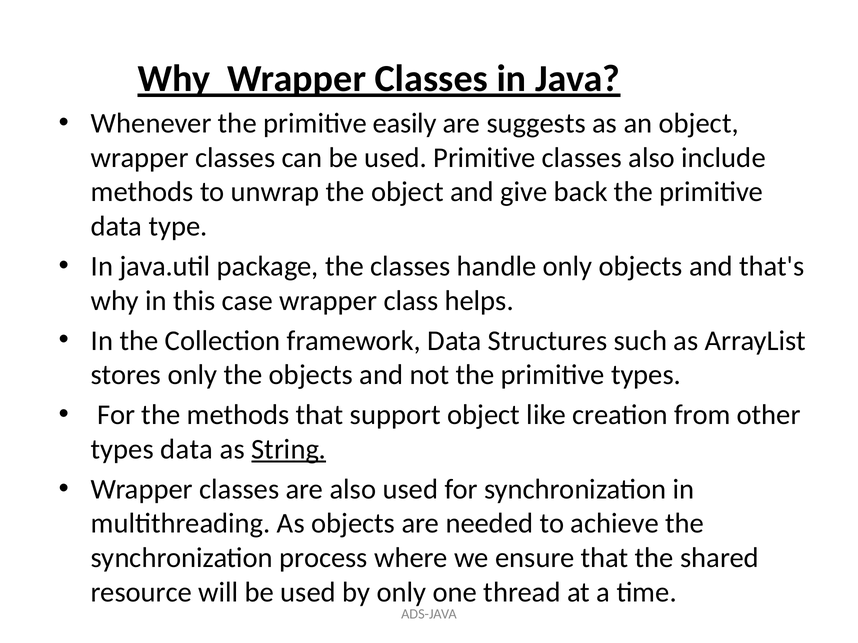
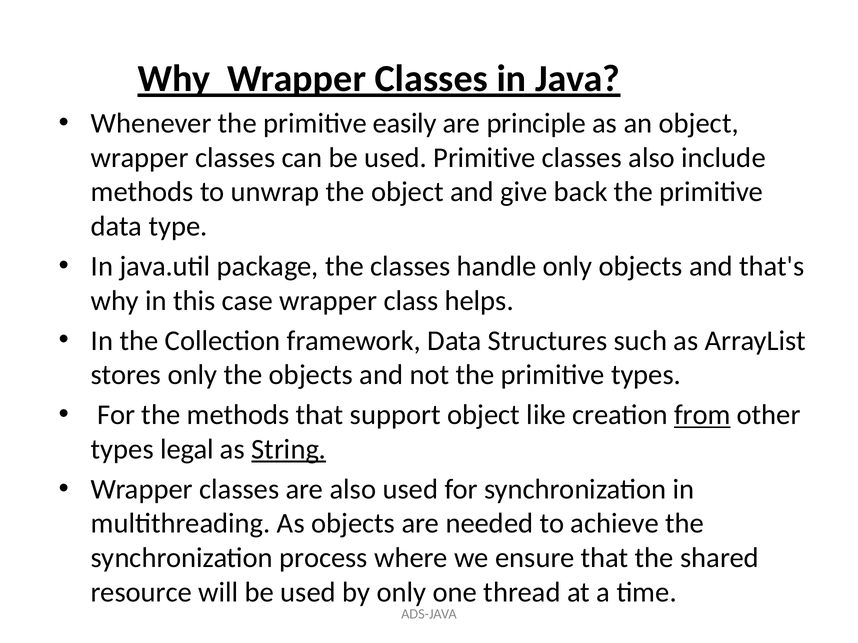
suggests: suggests -> principle (536, 124)
from underline: none -> present (702, 415)
types data: data -> legal (187, 450)
